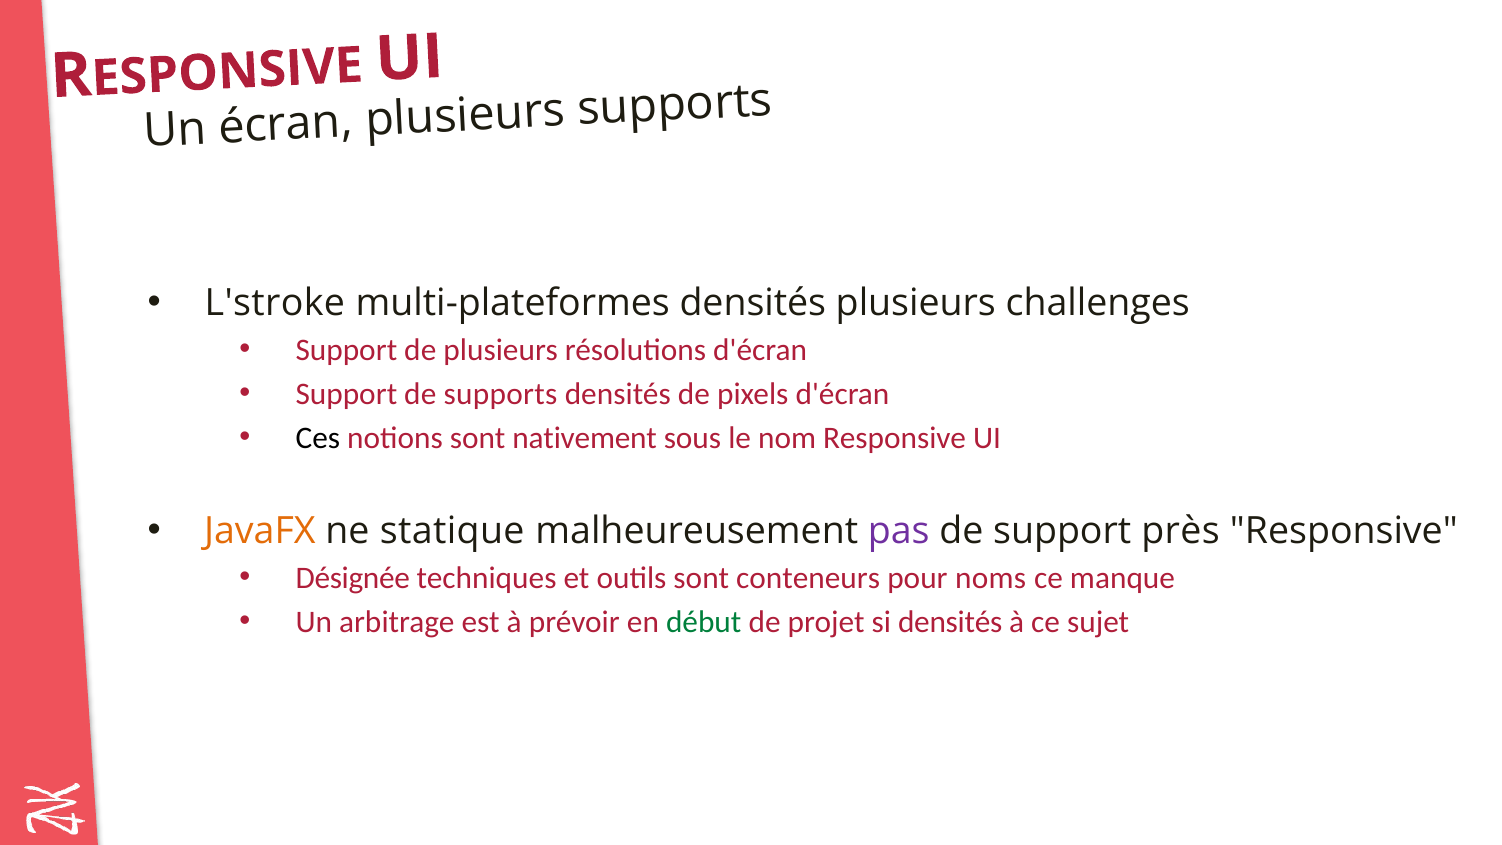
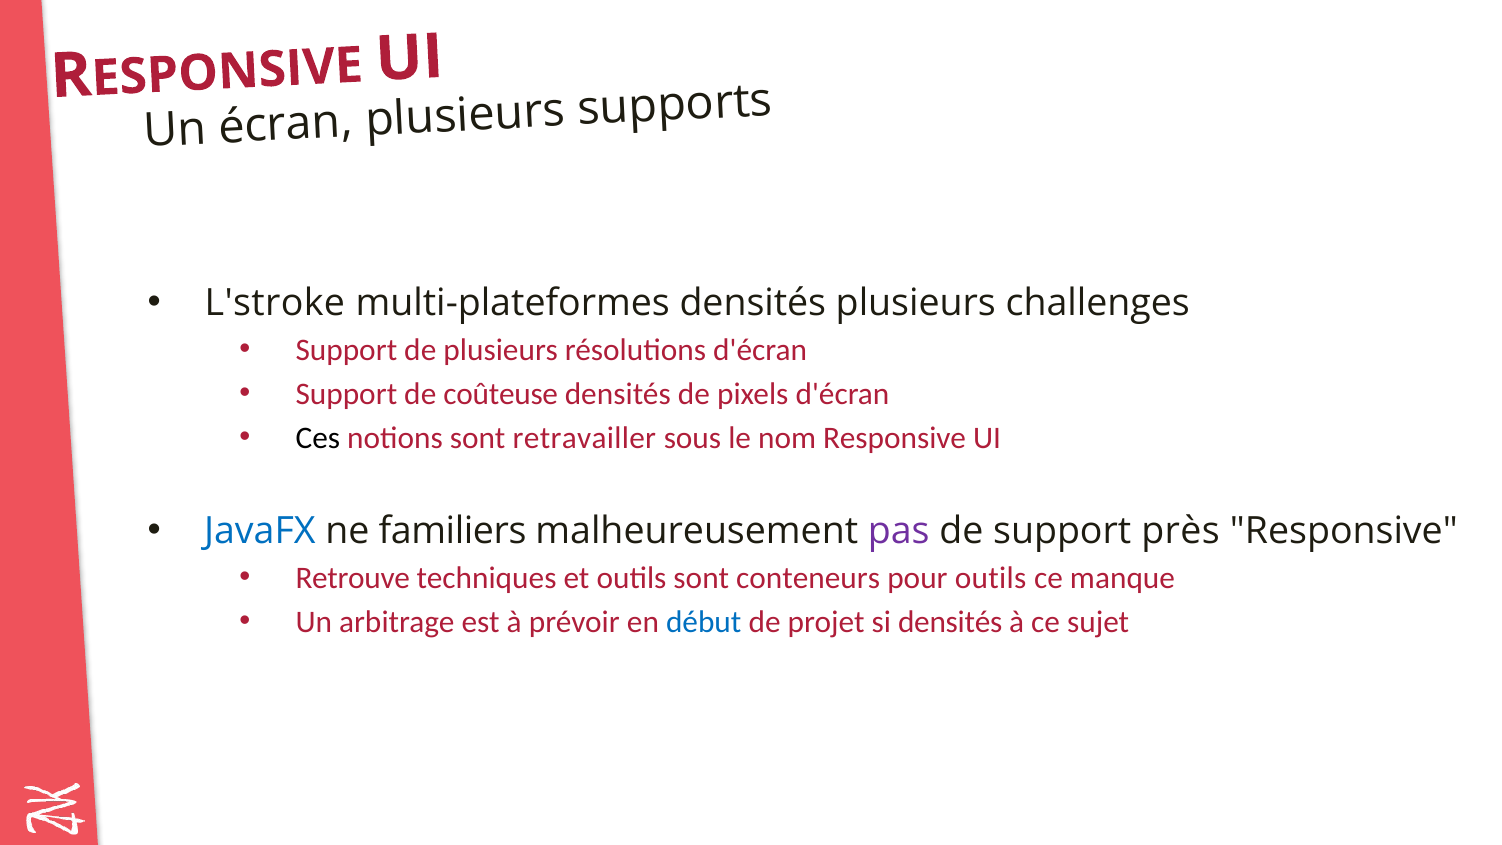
de supports: supports -> coûteuse (501, 394)
nativement: nativement -> retravailler (584, 438)
JavaFX colour: orange -> blue (260, 531)
statique: statique -> familiers (453, 531)
Désignée: Désignée -> Retrouve (353, 578)
pour noms: noms -> outils (991, 578)
début colour: green -> blue (704, 622)
